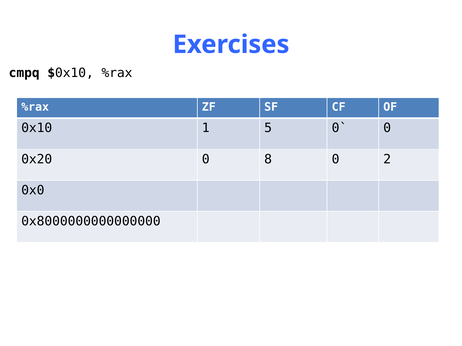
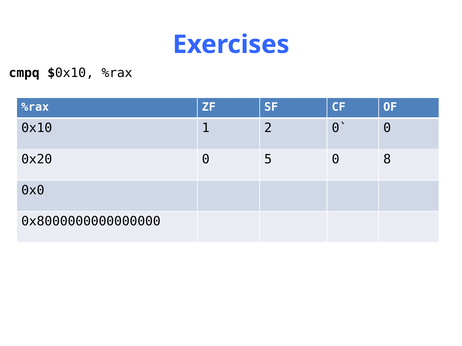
5: 5 -> 2 (268, 128)
8: 8 -> 5 (268, 159)
2: 2 -> 8 (387, 159)
